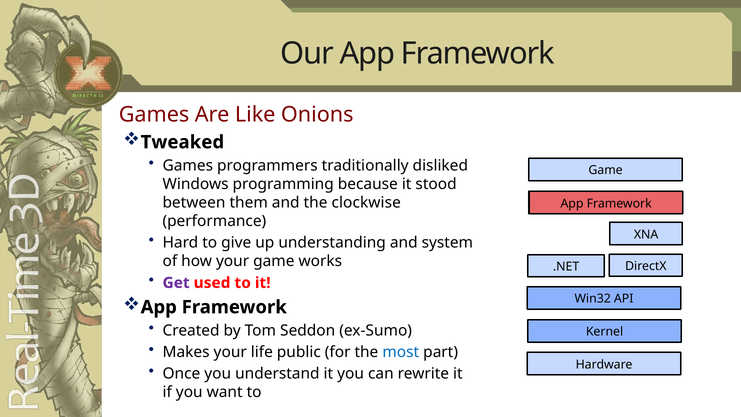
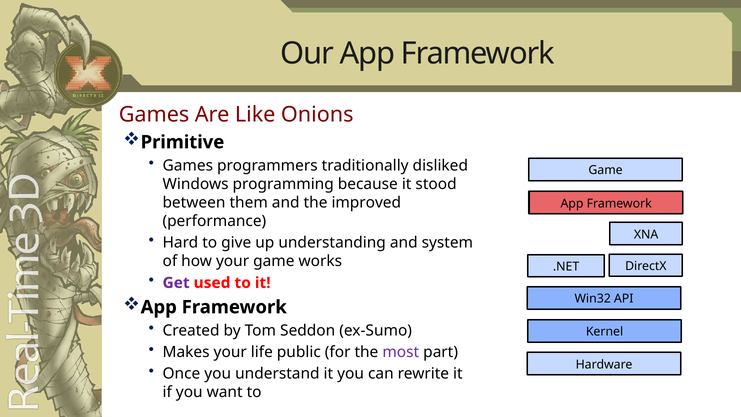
Tweaked: Tweaked -> Primitive (182, 142)
clockwise: clockwise -> improved (366, 202)
most colour: blue -> purple (401, 352)
